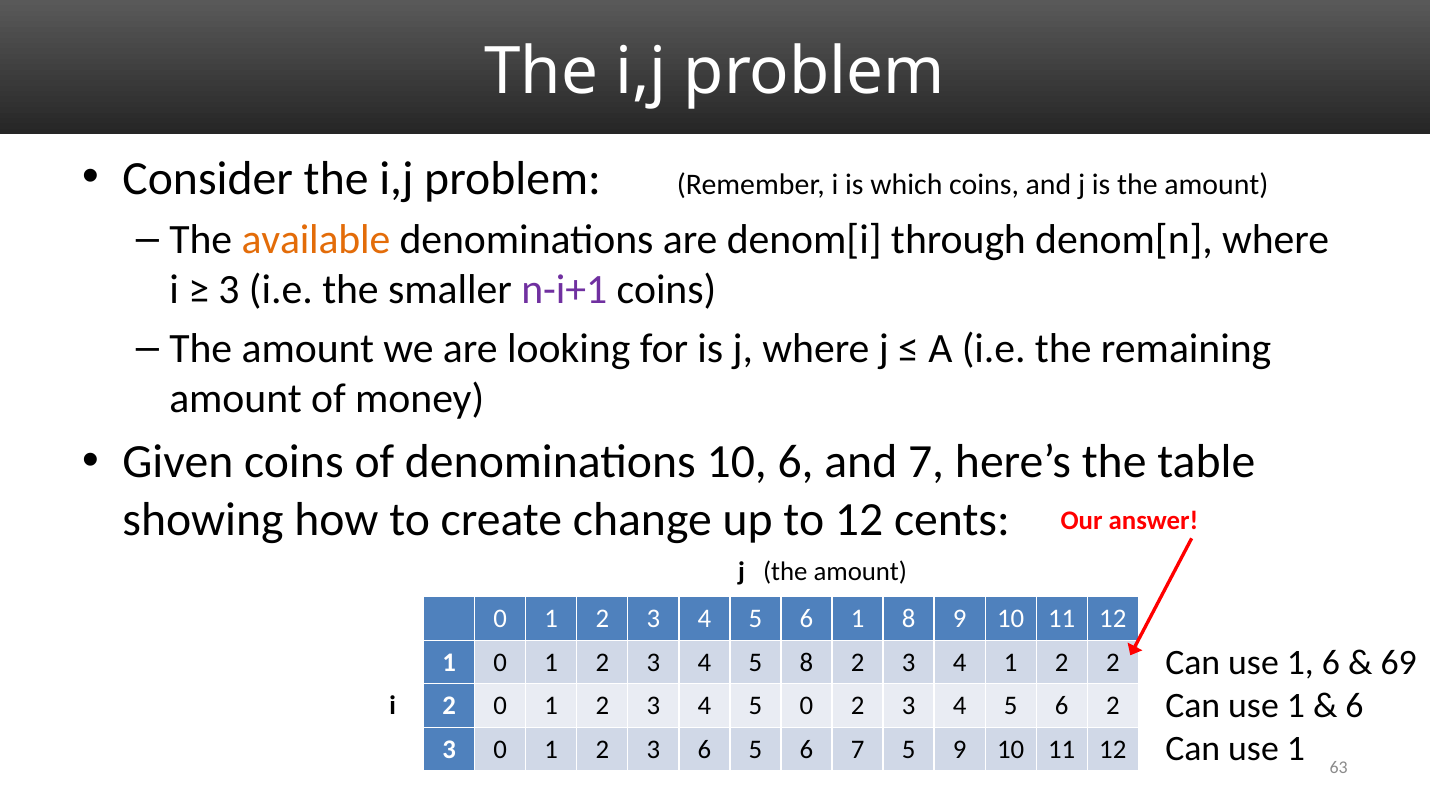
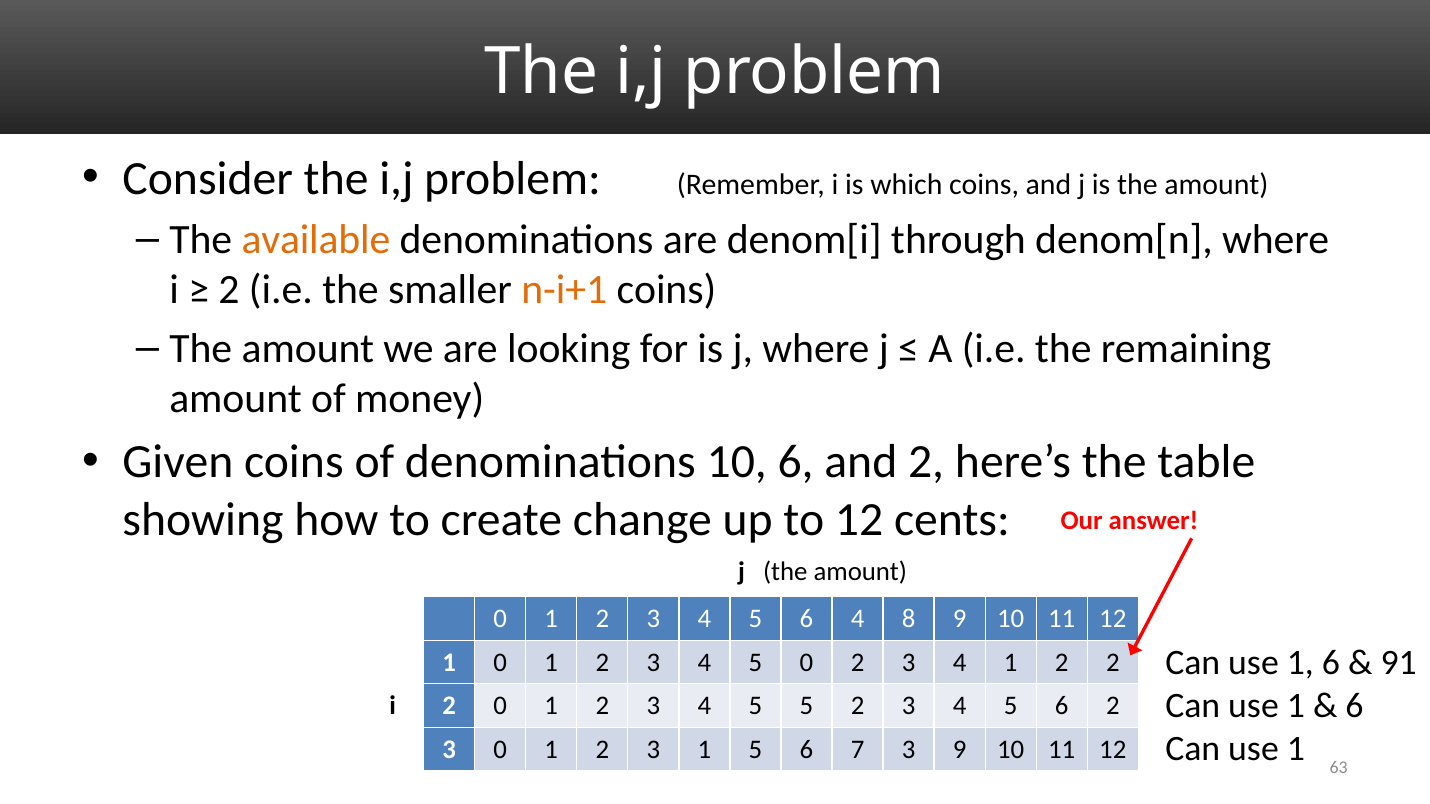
3: 3 -> 2 (229, 290)
n-i+1 colour: purple -> orange (564, 290)
and 7: 7 -> 2 (926, 462)
6 1: 1 -> 4 (858, 619)
69: 69 -> 91 (1399, 663)
5 8: 8 -> 0 (807, 663)
5 0: 0 -> 5 (807, 706)
3 6: 6 -> 1 (704, 750)
7 5: 5 -> 3 (909, 750)
